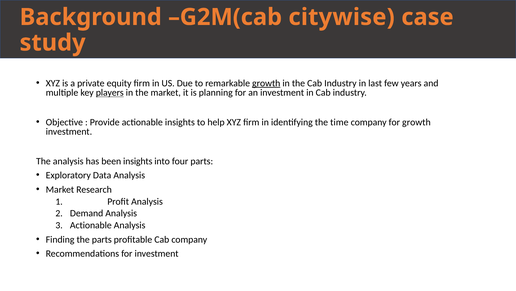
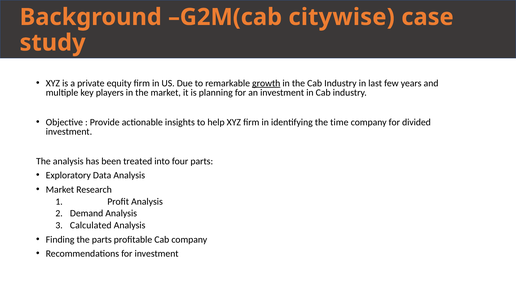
players underline: present -> none (110, 92)
for growth: growth -> divided (416, 122)
been insights: insights -> treated (138, 161)
Actionable: Actionable -> Calculated (91, 225)
